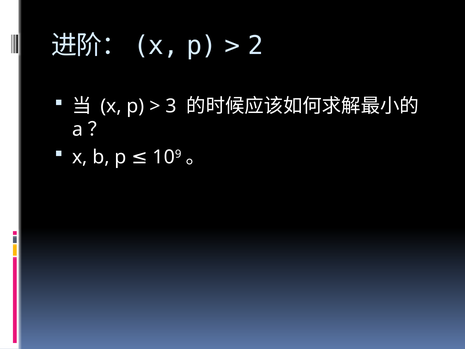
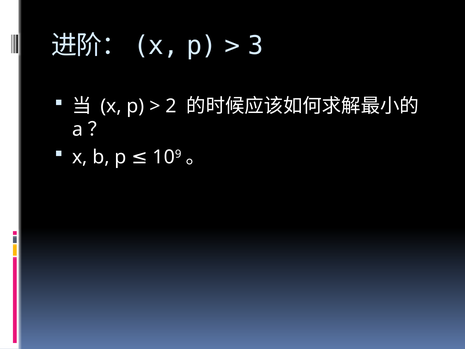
2: 2 -> 3 (256, 46)
3: 3 -> 2 (171, 106)
